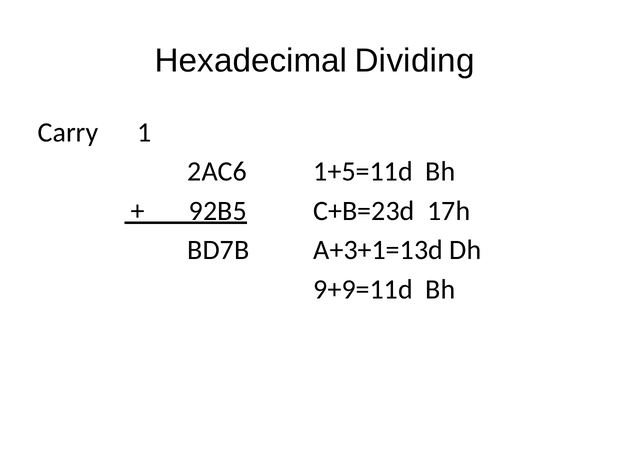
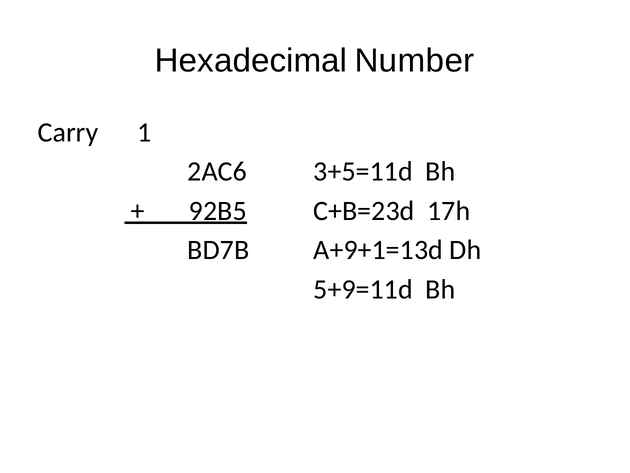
Dividing: Dividing -> Number (415, 61)
1+5=11d: 1+5=11d -> 3+5=11d (363, 171)
A+3+1=13d: A+3+1=13d -> A+9+1=13d (378, 250)
9+9=11d: 9+9=11d -> 5+9=11d (363, 289)
